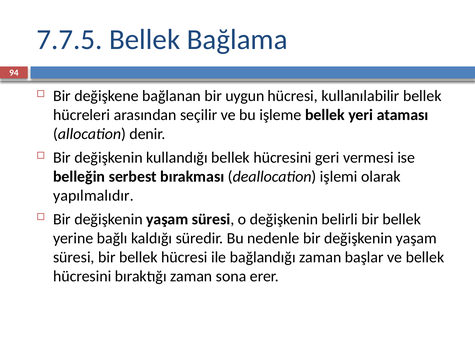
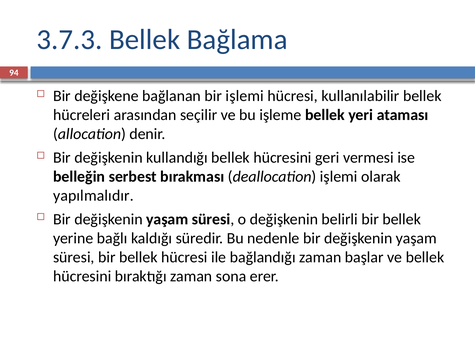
7.7.5: 7.7.5 -> 3.7.3 (70, 40)
bir uygun: uygun -> işlemi (245, 96)
